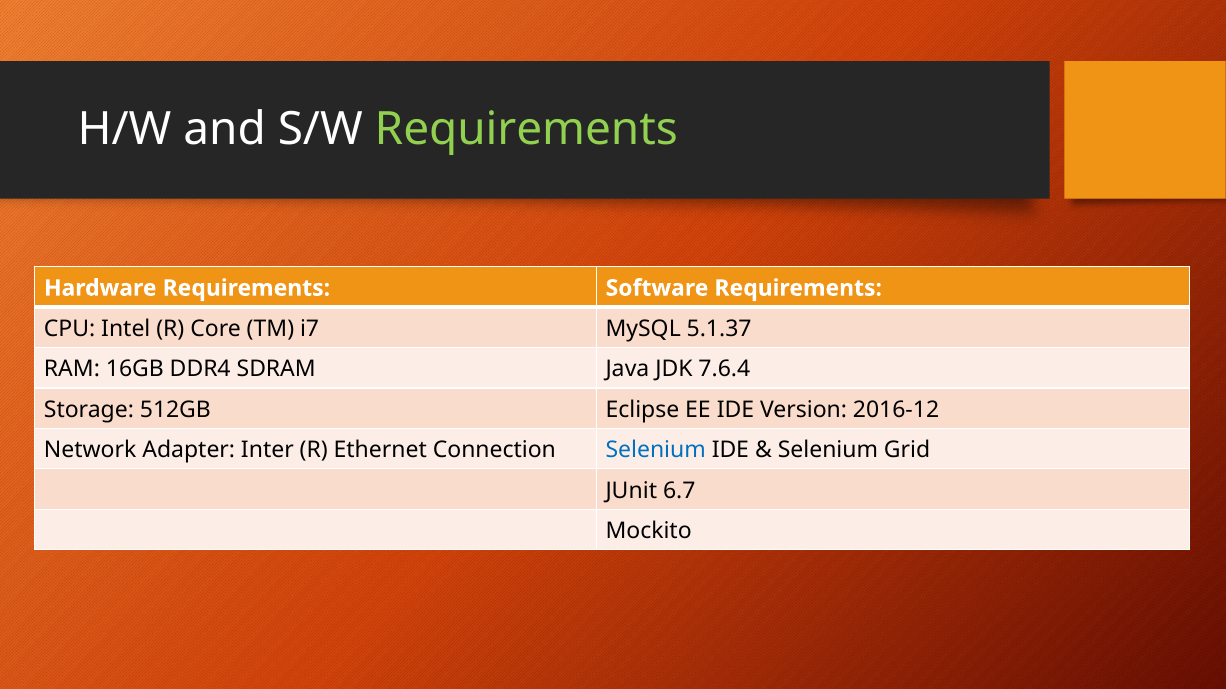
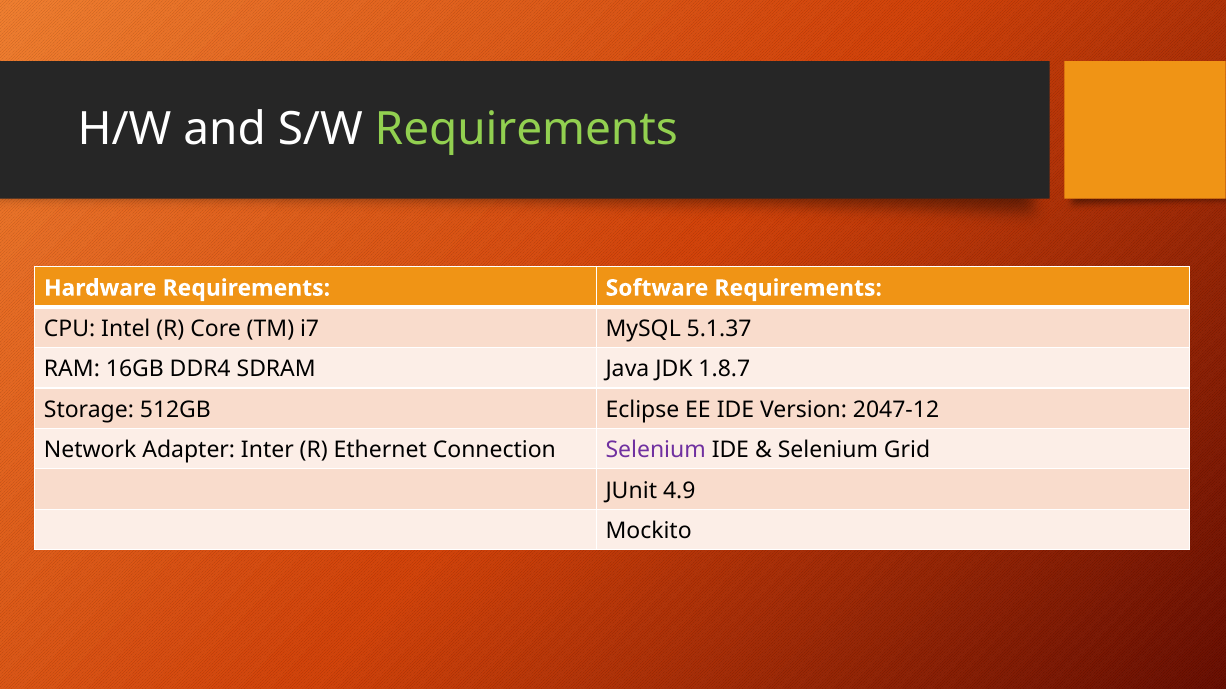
7.6.4: 7.6.4 -> 1.8.7 (724, 369)
2016-12: 2016-12 -> 2047-12 (896, 410)
Selenium colour: blue -> purple (656, 450)
6.7: 6.7 -> 4.9 (679, 491)
